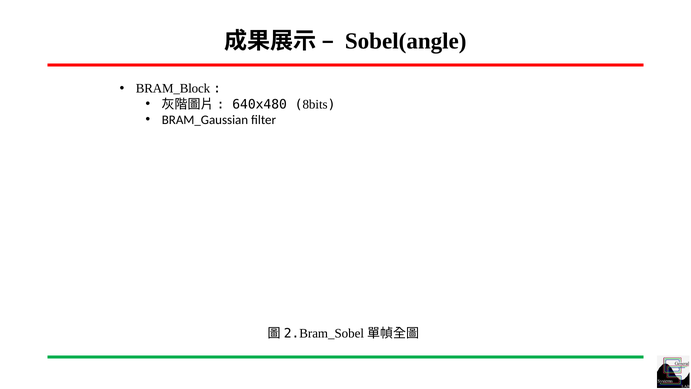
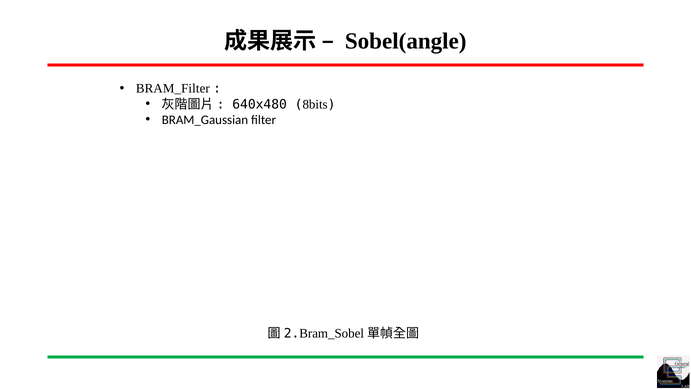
BRAM_Block: BRAM_Block -> BRAM_Filter (173, 89)
